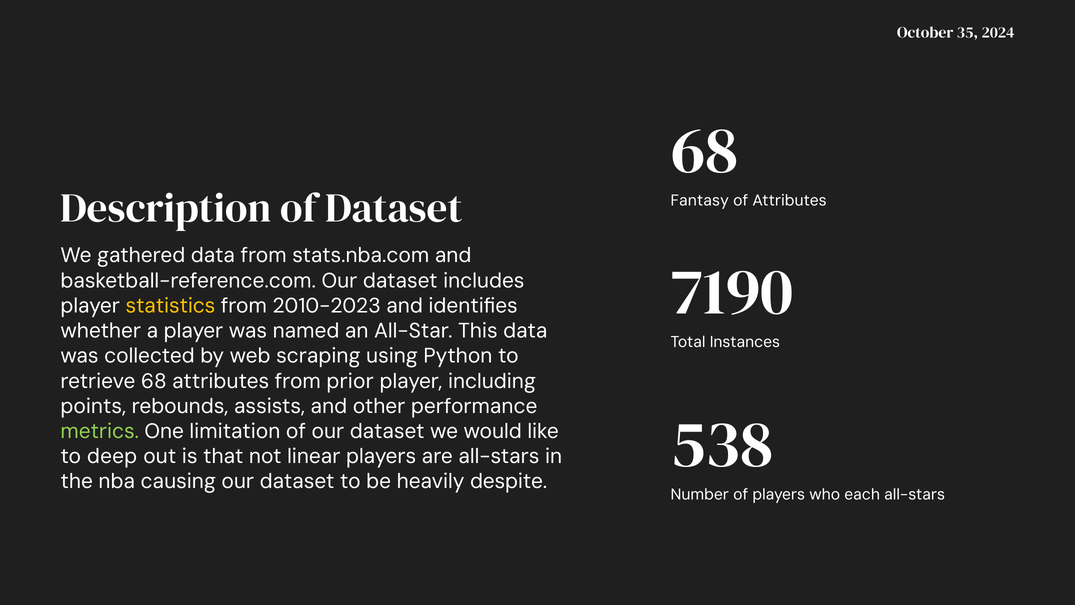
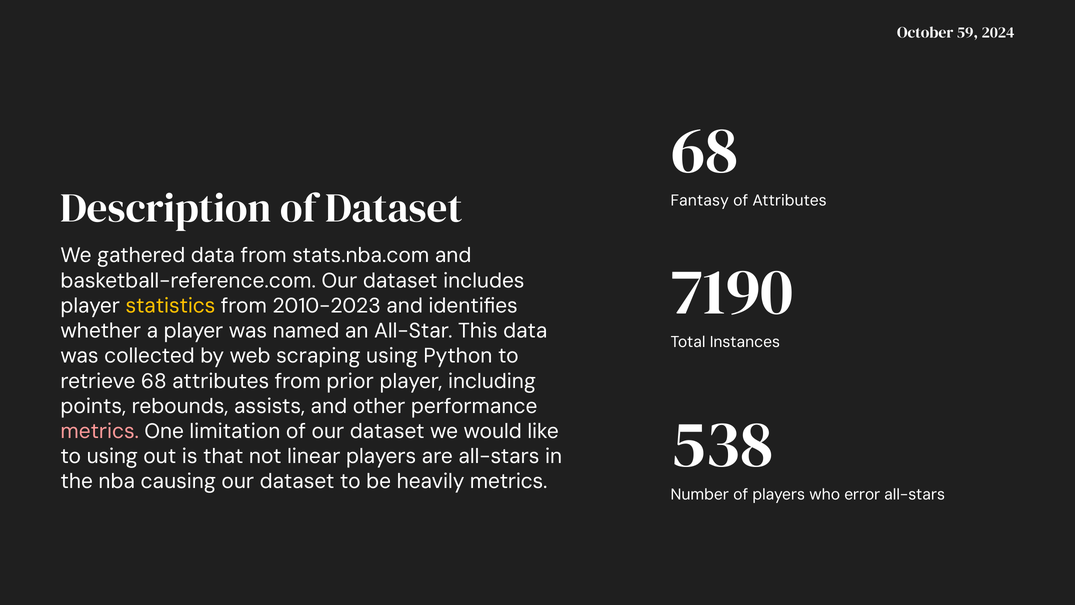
35: 35 -> 59 (967, 32)
metrics colour: light green -> pink (100, 431)
to deep: deep -> using (112, 456)
heavily despite: despite -> metrics (509, 481)
each: each -> error (862, 494)
